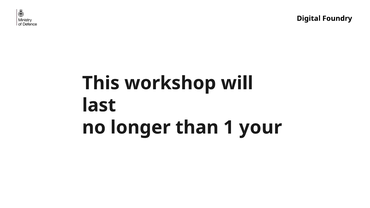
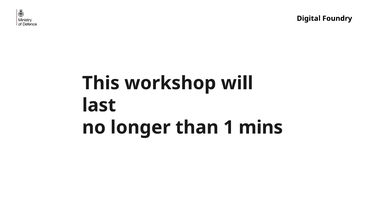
your: your -> mins (261, 128)
